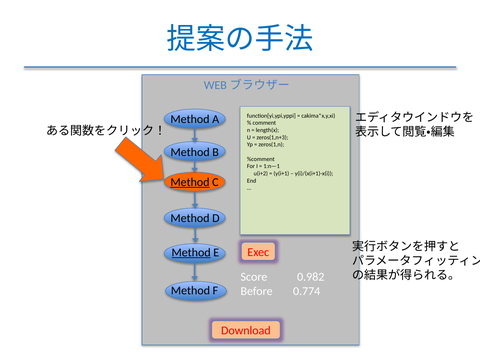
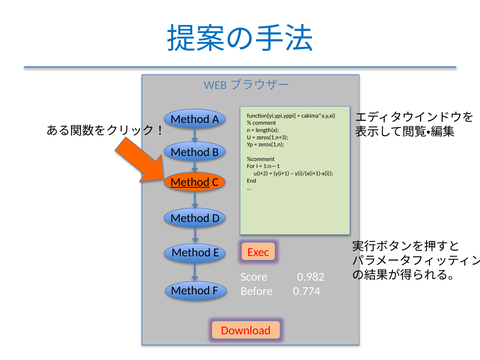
Method underline: present -> none (191, 253)
